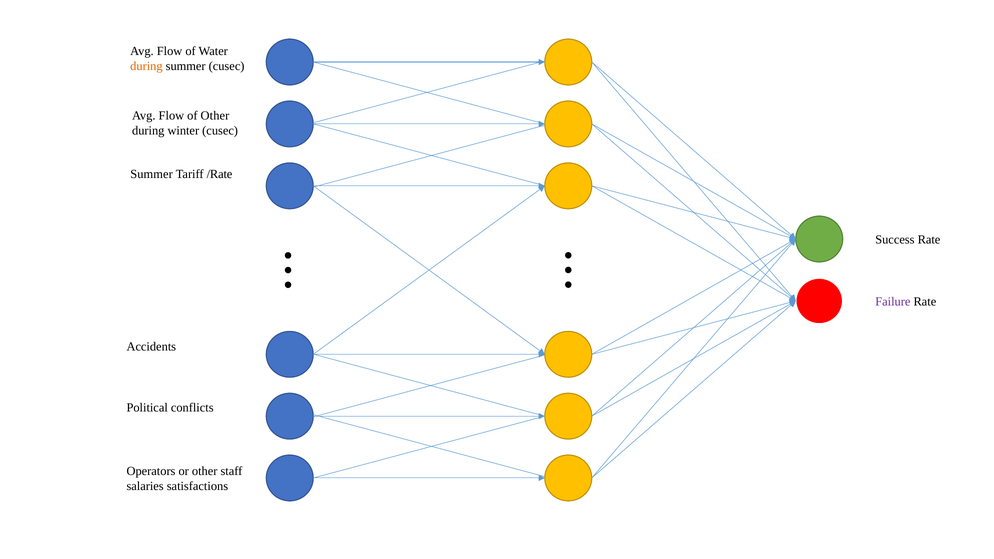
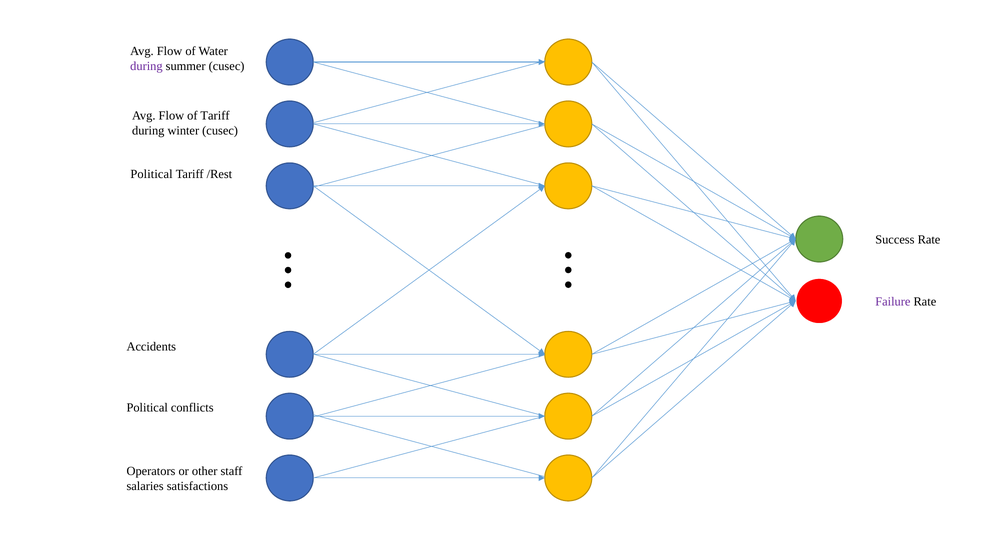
during colour: orange -> purple (146, 66)
of Other: Other -> Tariff (215, 116)
Summer: Summer -> Political (152, 174)
/Rate: /Rate -> /Rest (219, 174)
